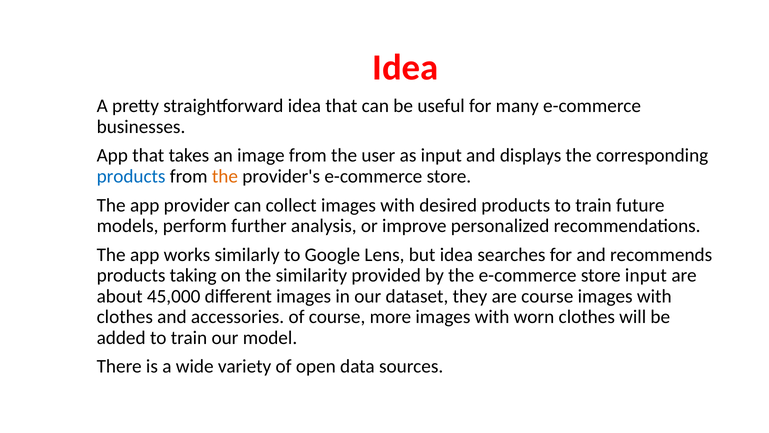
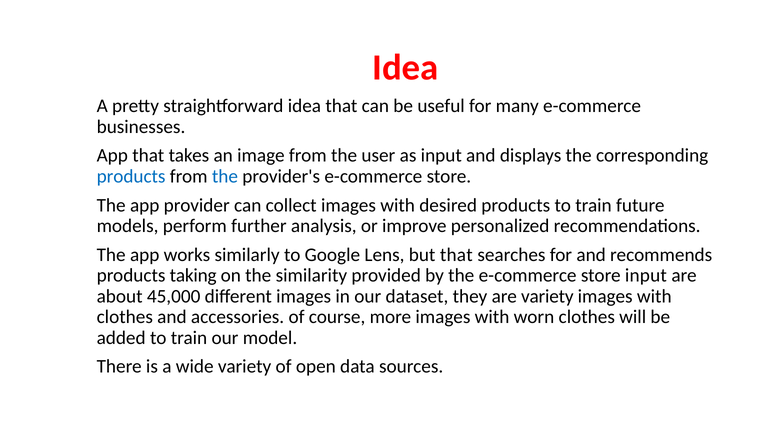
the colour: orange -> blue (225, 176)
but idea: idea -> that (456, 254)
are course: course -> variety (547, 296)
